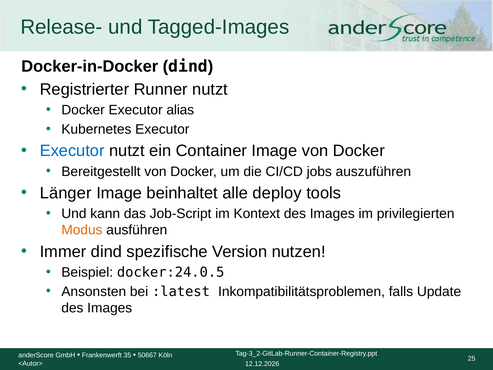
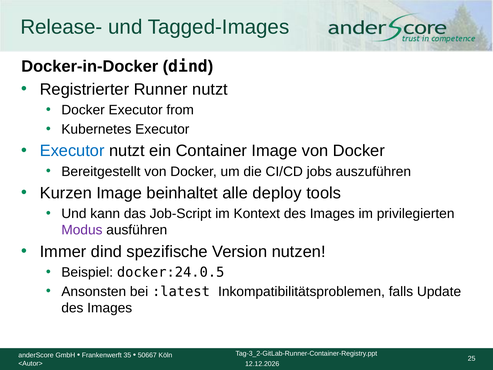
alias: alias -> from (180, 110)
Länger: Länger -> Kurzen (66, 193)
Modus colour: orange -> purple (82, 230)
